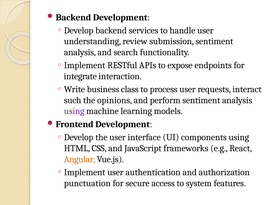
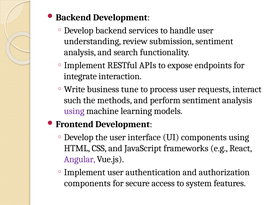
class: class -> tune (130, 89)
opinions: opinions -> methods (115, 100)
Angular colour: orange -> purple (80, 160)
punctuation: punctuation -> components (87, 184)
